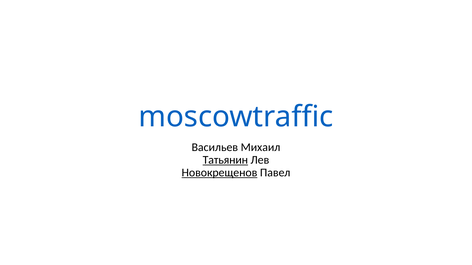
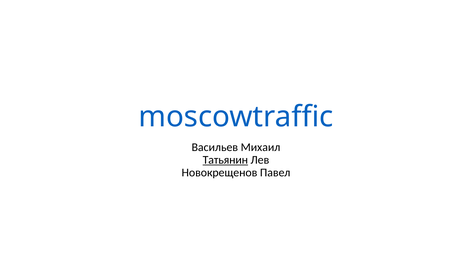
Новокрещенов underline: present -> none (219, 173)
